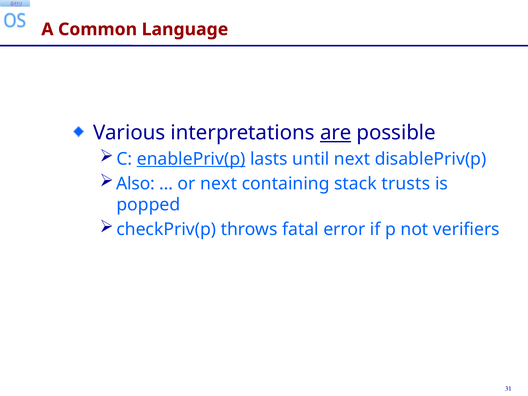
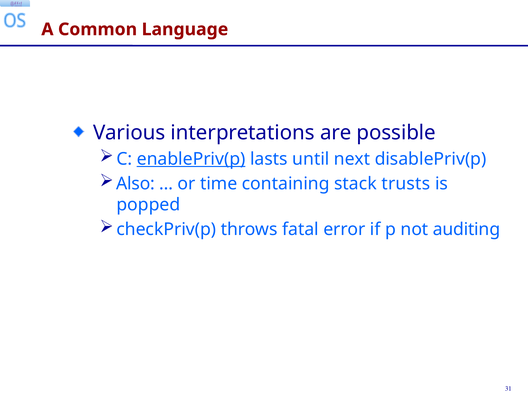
are underline: present -> none (336, 133)
or next: next -> time (219, 184)
verifiers: verifiers -> auditing (466, 229)
